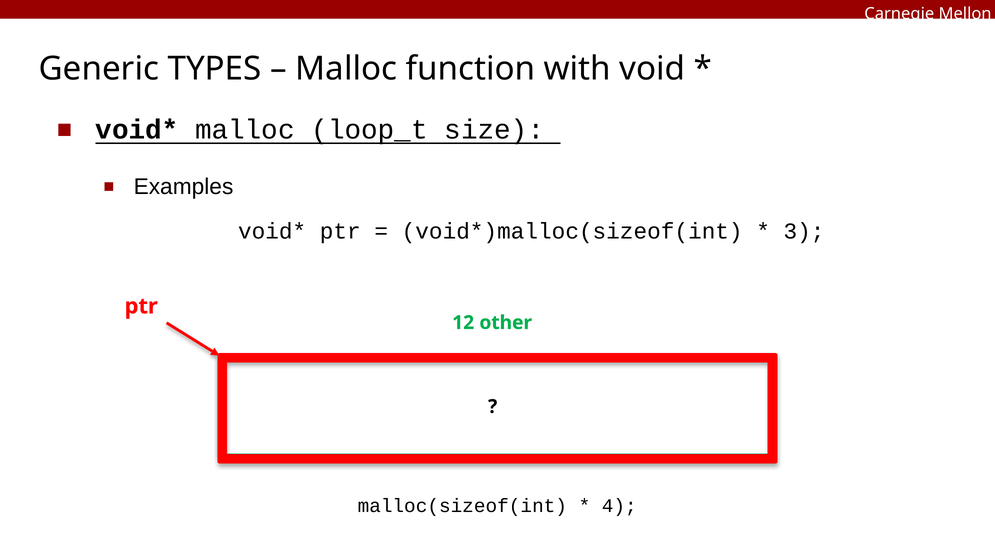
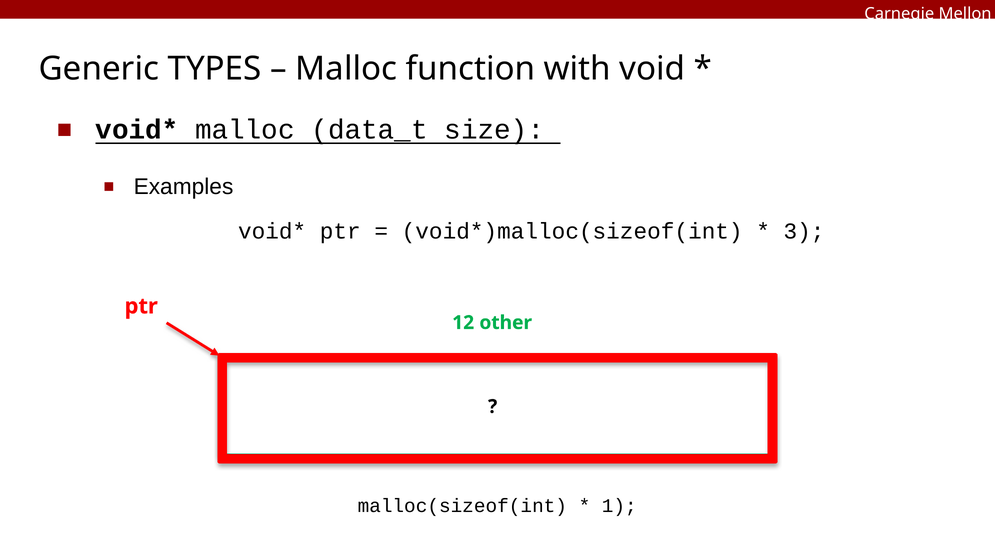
loop_t: loop_t -> data_t (370, 130)
4: 4 -> 1 (619, 506)
